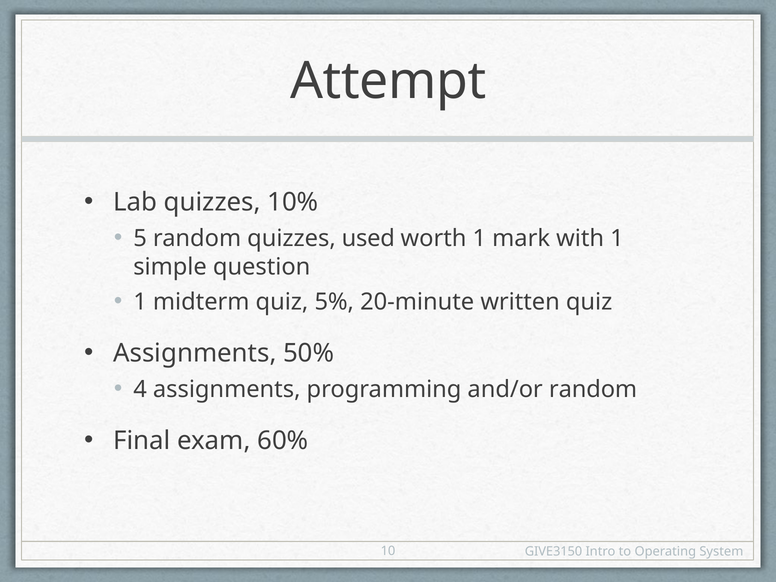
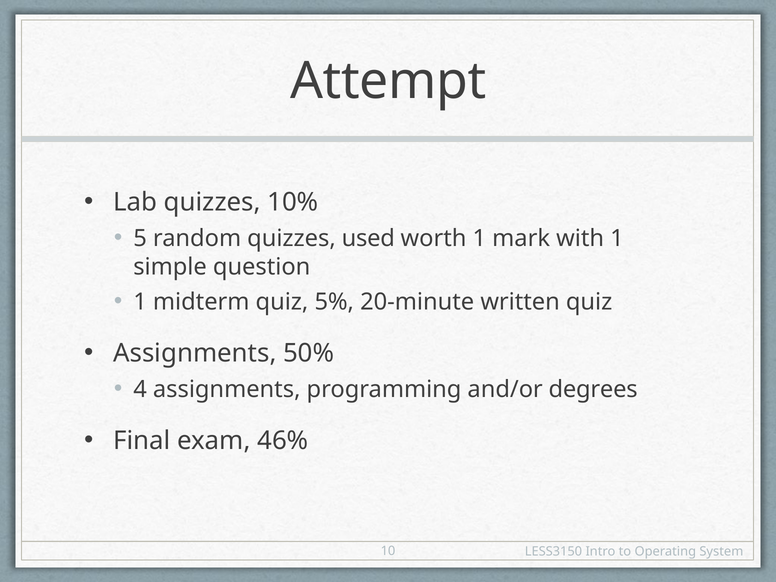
and/or random: random -> degrees (593, 389)
60%: 60% -> 46% (283, 441)
GIVE3150: GIVE3150 -> LESS3150 (553, 551)
